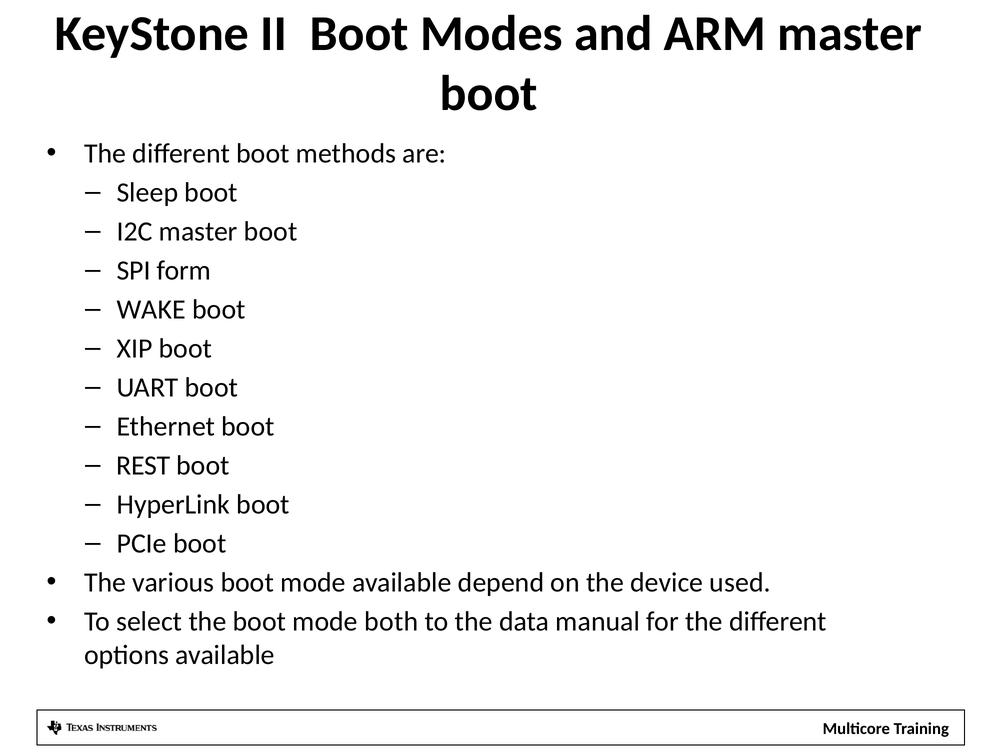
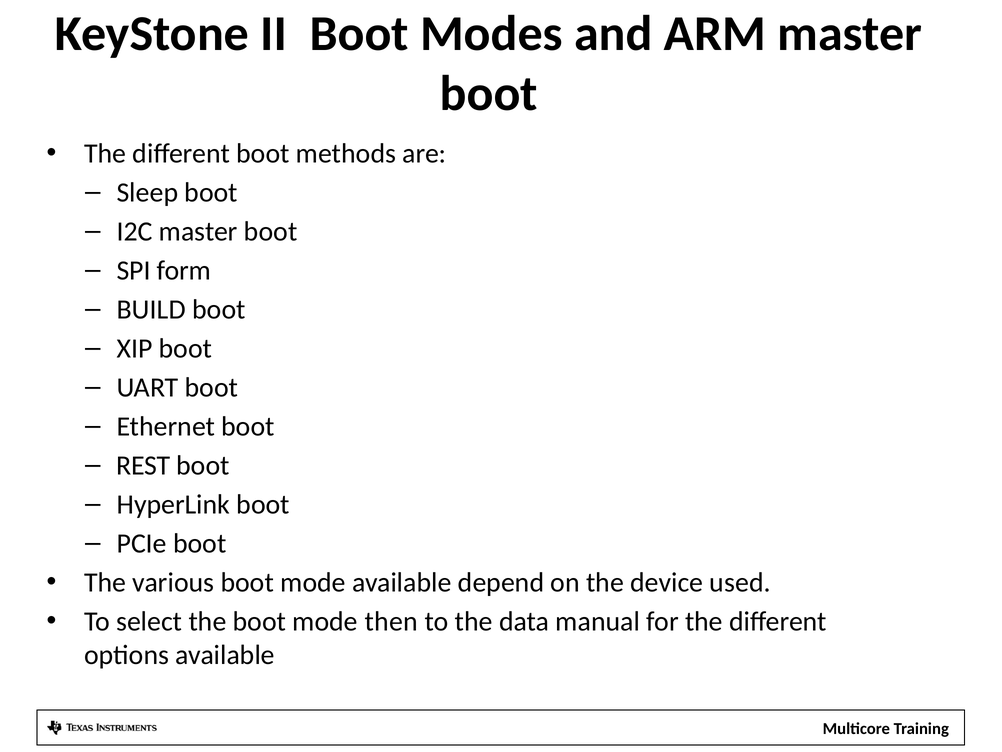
WAKE: WAKE -> BUILD (151, 310)
both: both -> then (391, 621)
